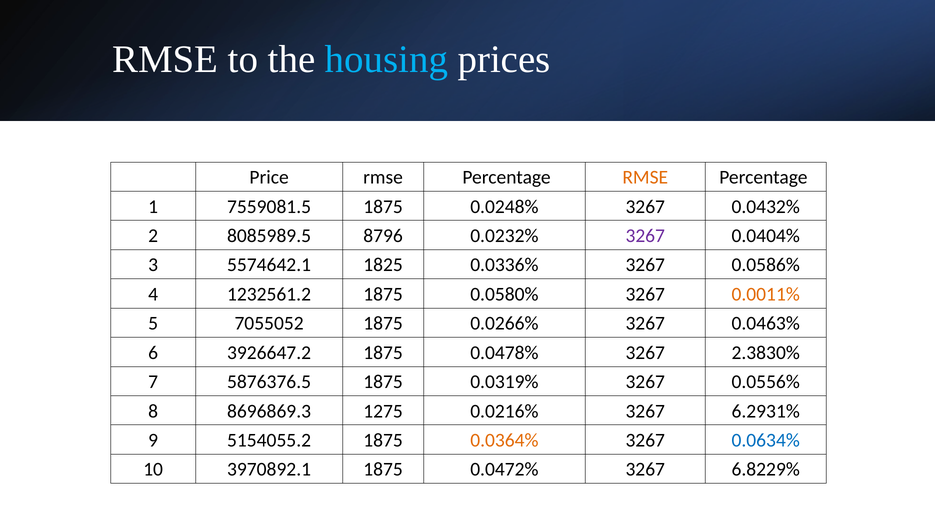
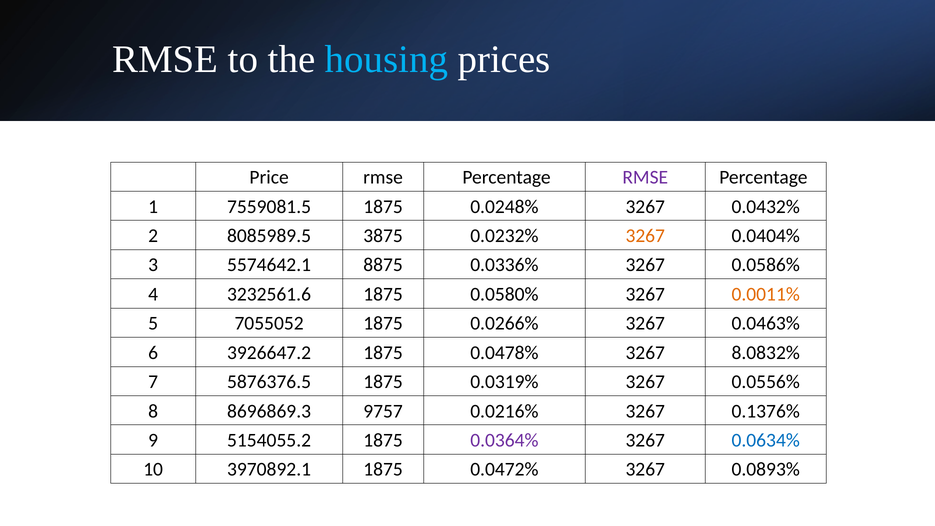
RMSE colour: orange -> purple (645, 177)
8796: 8796 -> 3875 (383, 236)
3267 colour: purple -> orange (645, 236)
1825: 1825 -> 8875 (383, 265)
1232561.2: 1232561.2 -> 3232561.6 (269, 294)
2.3830%: 2.3830% -> 8.0832% (766, 353)
1275: 1275 -> 9757 (383, 411)
6.2931%: 6.2931% -> 0.1376% (766, 411)
0.0364% colour: orange -> purple (504, 440)
6.8229%: 6.8229% -> 0.0893% (766, 469)
